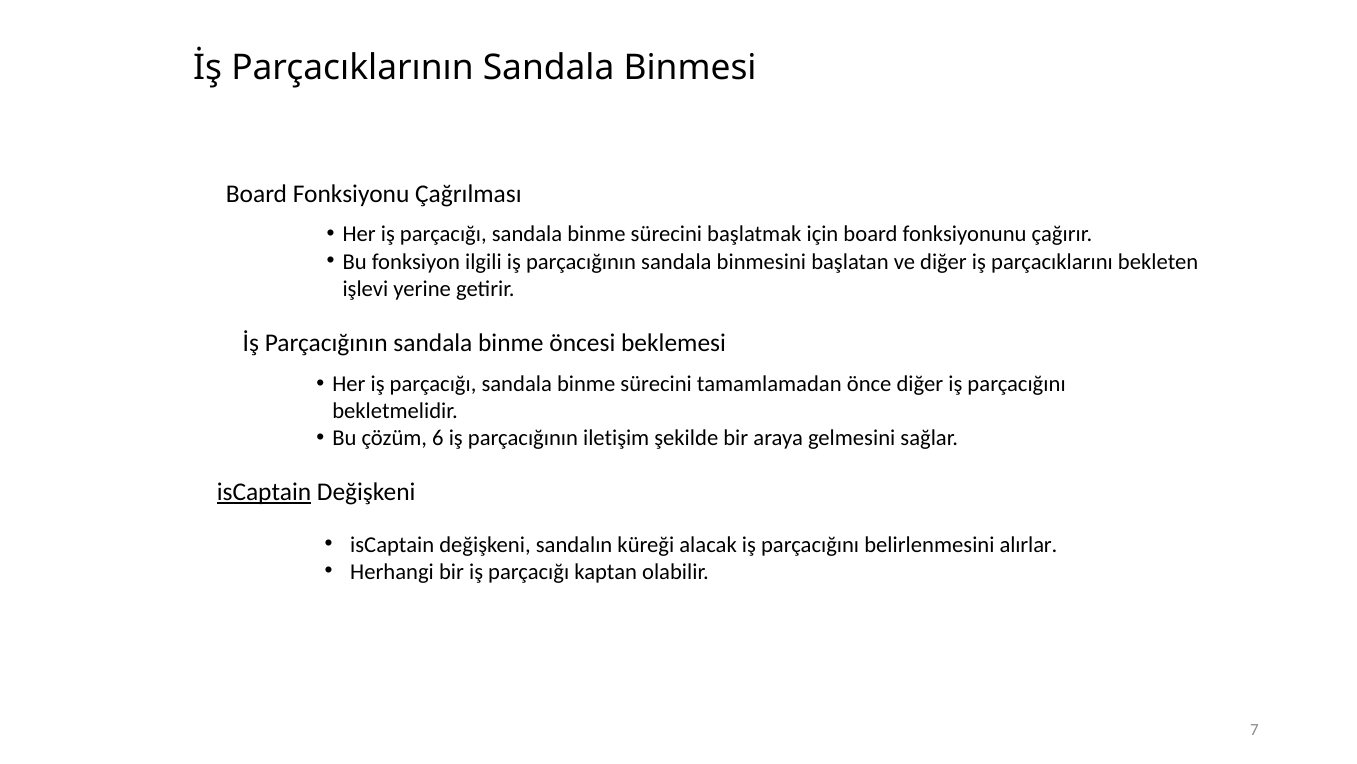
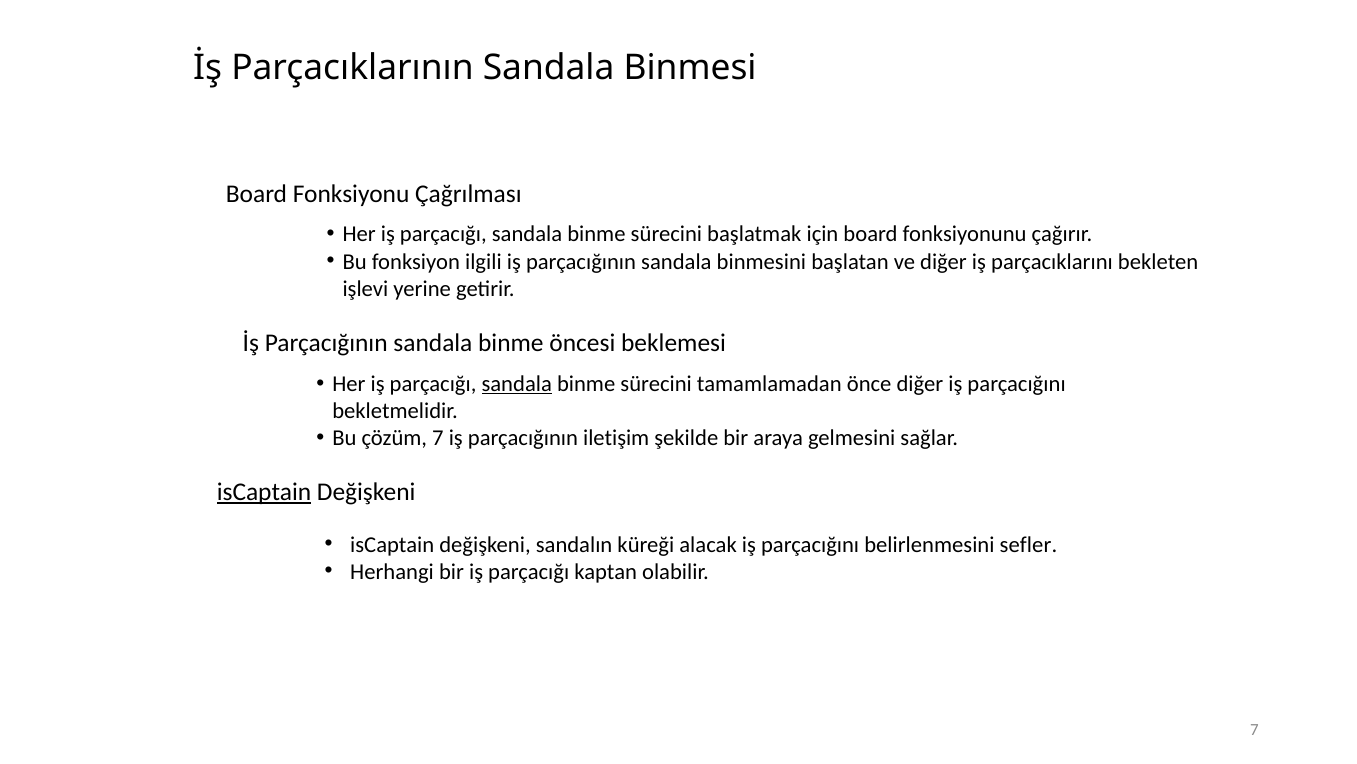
sandala underline: none -> present (517, 384)
çözüm 6: 6 -> 7 (438, 438)
alırlar: alırlar -> sefler (1028, 544)
